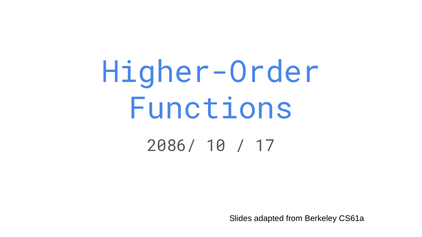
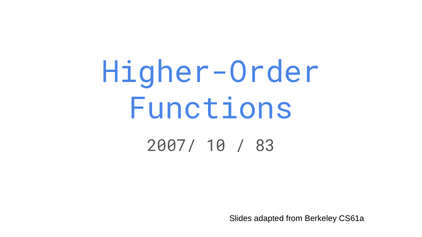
2086/: 2086/ -> 2007/ (172, 146)
17: 17 -> 83 (265, 146)
